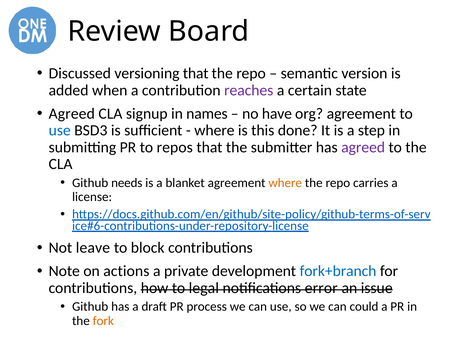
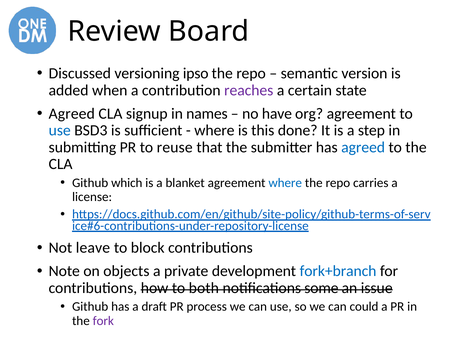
versioning that: that -> ipso (196, 74)
repos: repos -> reuse (175, 148)
agreed colour: purple -> blue (363, 148)
needs: needs -> which (127, 183)
where colour: orange -> blue (285, 183)
actions: actions -> objects (126, 272)
legal: legal -> both (204, 289)
error: error -> some (321, 289)
fork colour: orange -> purple (103, 321)
